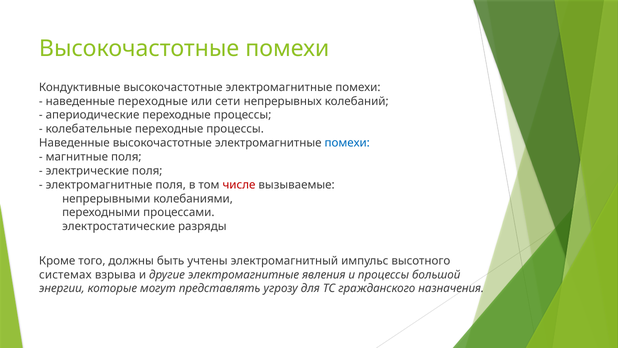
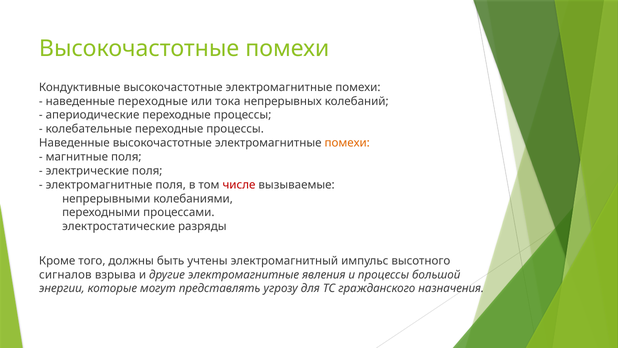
сети: сети -> тока (228, 101)
помехи colour: blue -> orange (347, 143)
системах: системах -> сигналов (65, 274)
